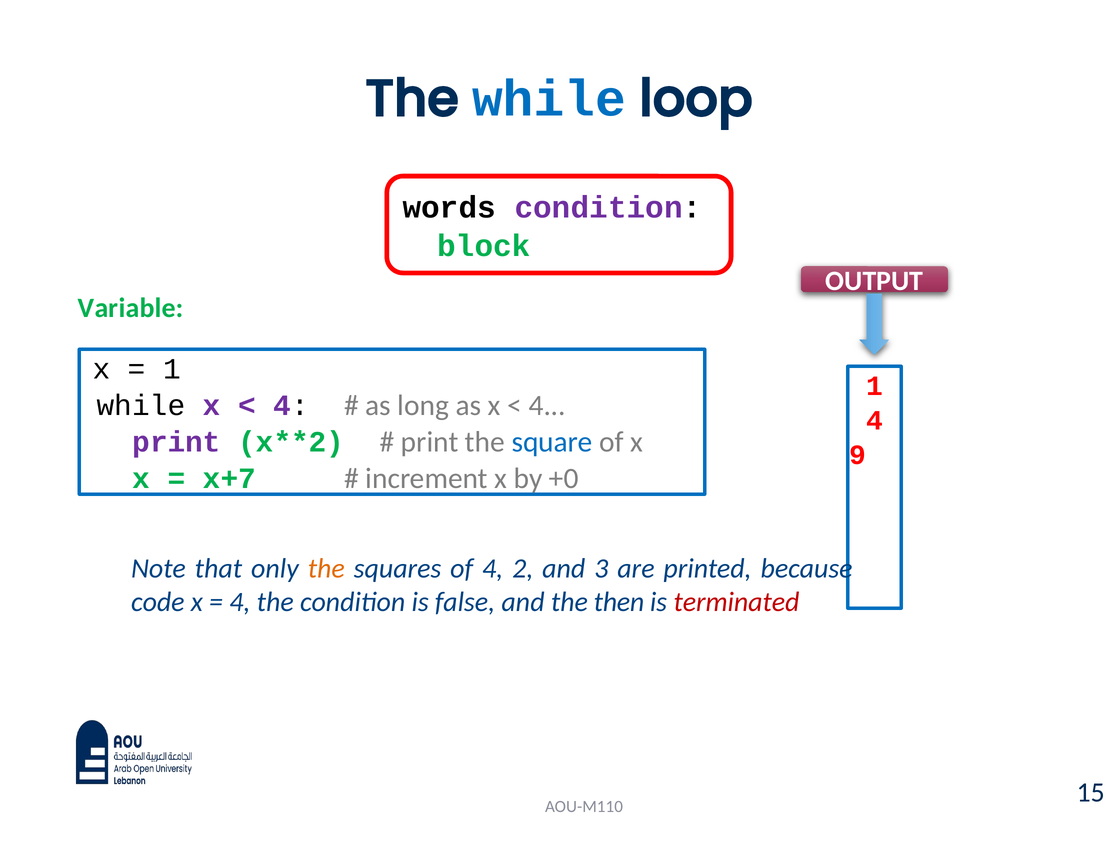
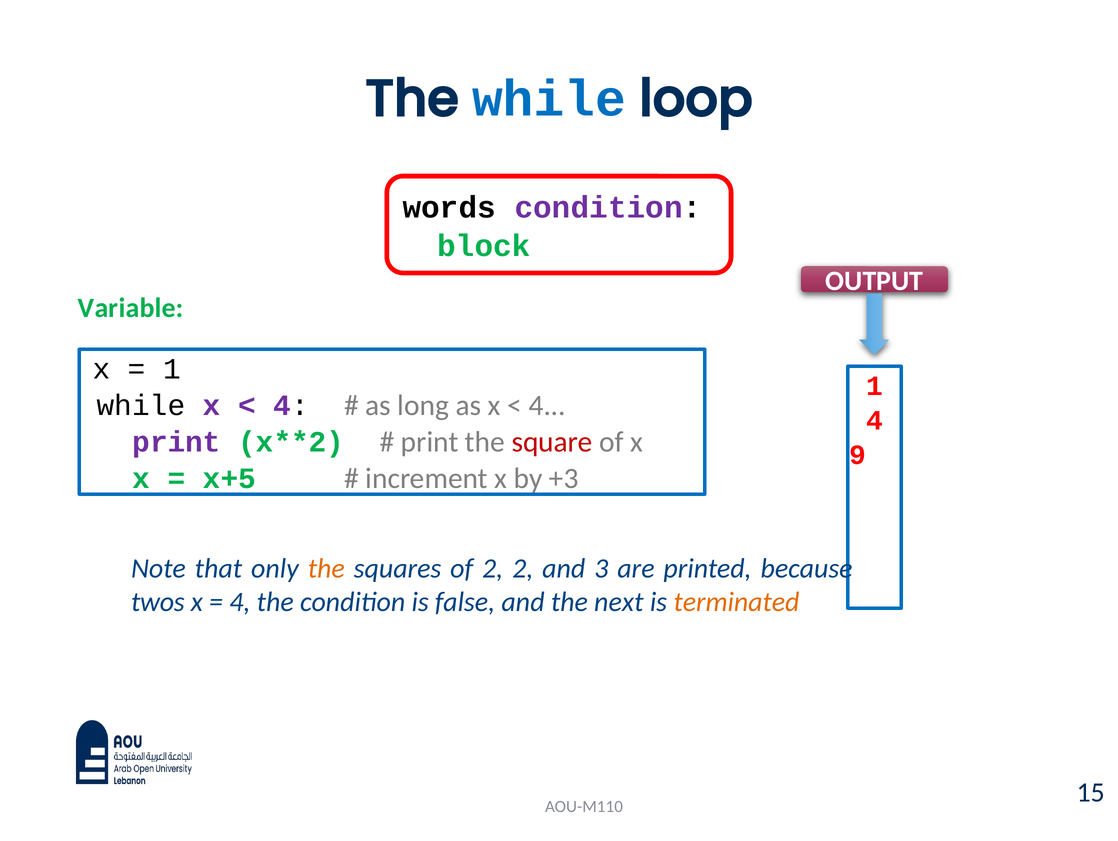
square colour: blue -> red (552, 442)
x+7: x+7 -> x+5 (229, 478)
+0: +0 -> +3 (564, 478)
of 4: 4 -> 2 (493, 568)
code: code -> twos (158, 602)
then: then -> next (619, 602)
terminated colour: red -> orange (736, 602)
